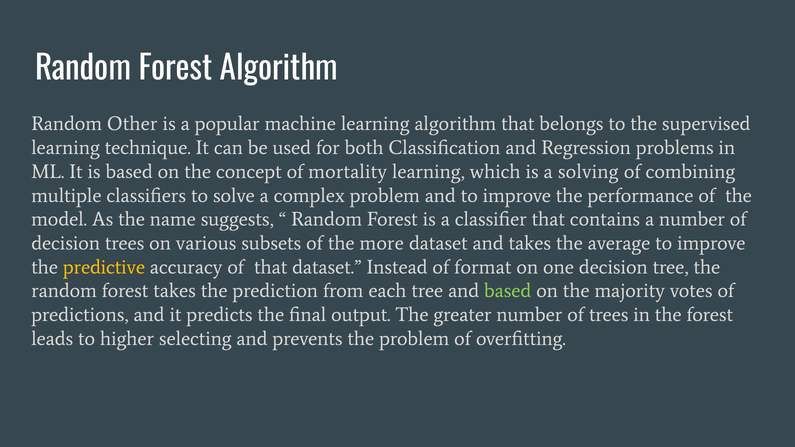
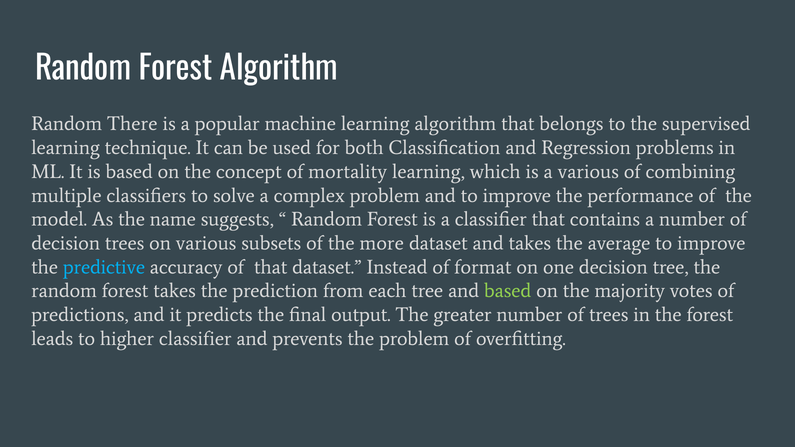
Other: Other -> There (132, 124)
a solving: solving -> various (588, 172)
predictive colour: yellow -> light blue (104, 267)
higher selecting: selecting -> classifier (195, 339)
